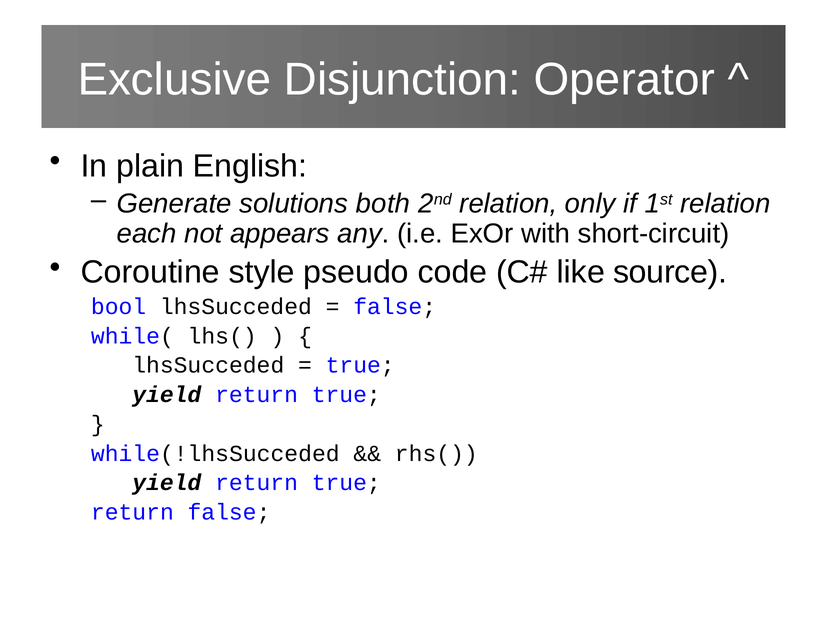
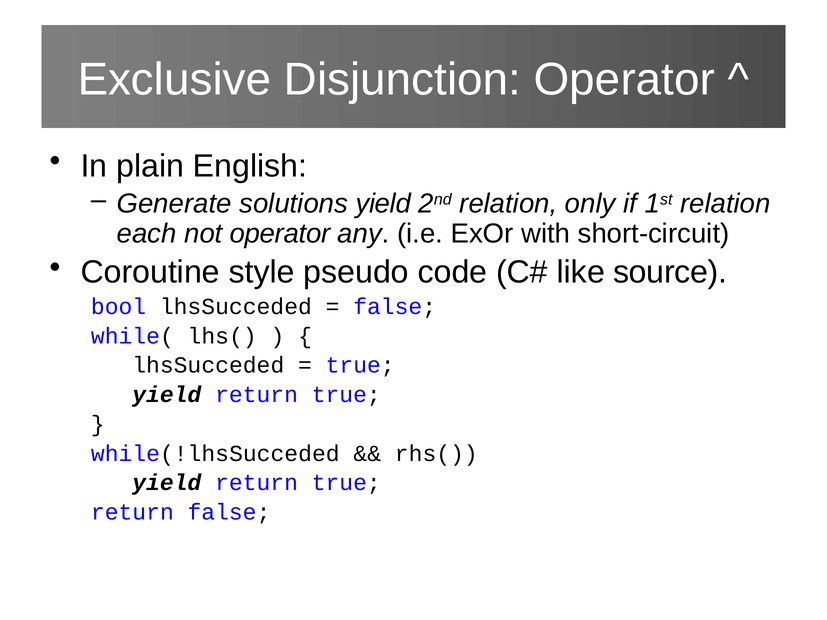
solutions both: both -> yield (383, 204)
not appears: appears -> operator (280, 234)
